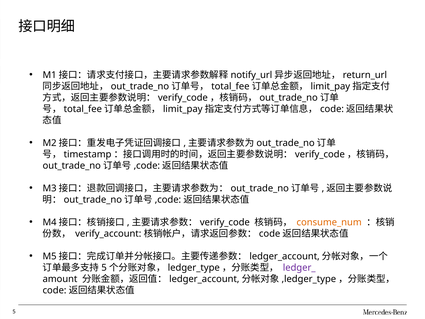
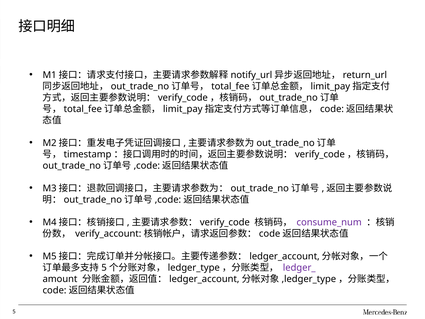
consume_num colour: orange -> purple (329, 222)
